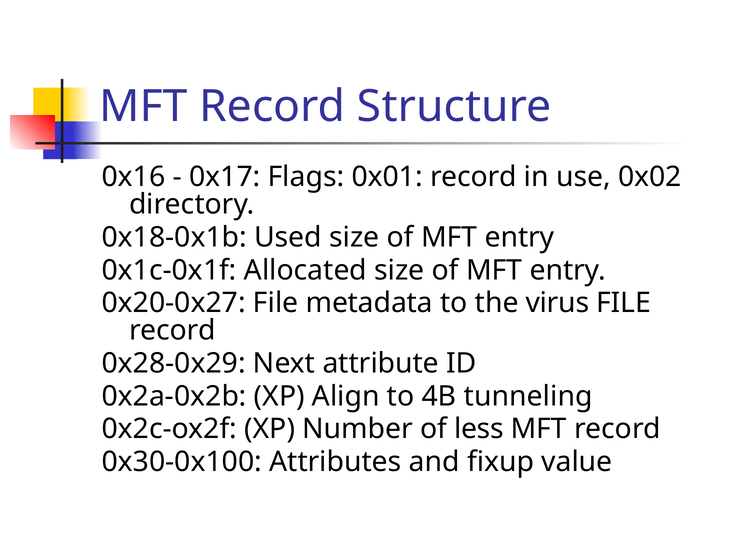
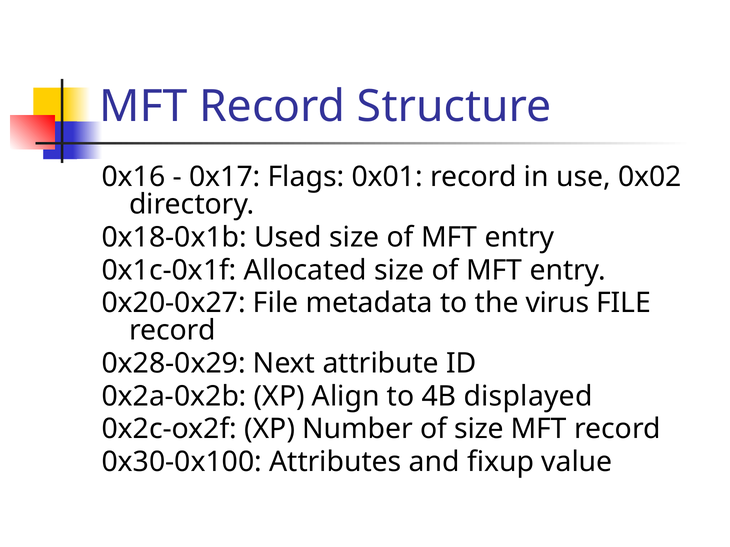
tunneling: tunneling -> displayed (528, 397)
of less: less -> size (479, 430)
